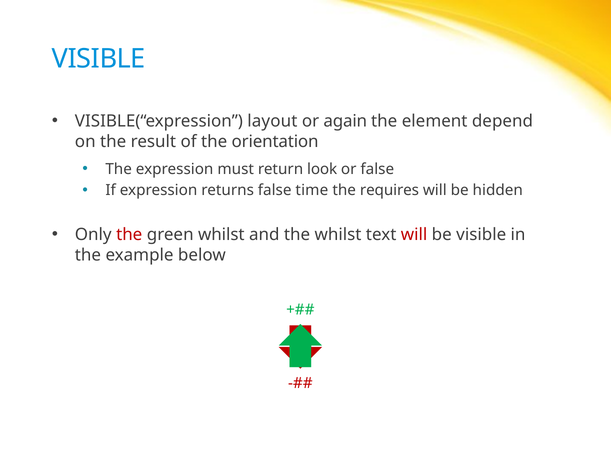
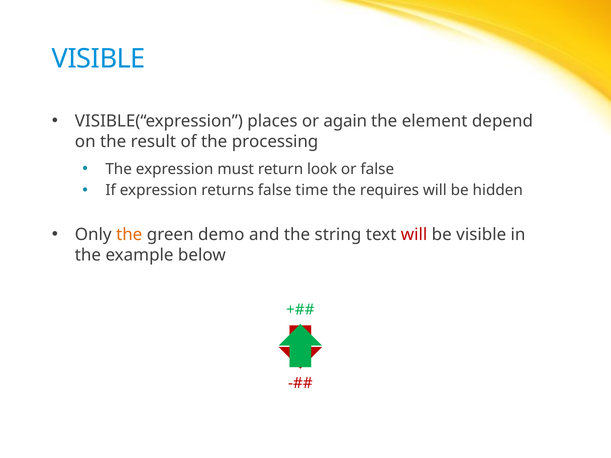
layout: layout -> places (272, 121)
orientation: orientation -> processing (275, 142)
the colour: red -> orange (129, 235)
green whilst: whilst -> demo (221, 235)
the whilst: whilst -> string (338, 235)
